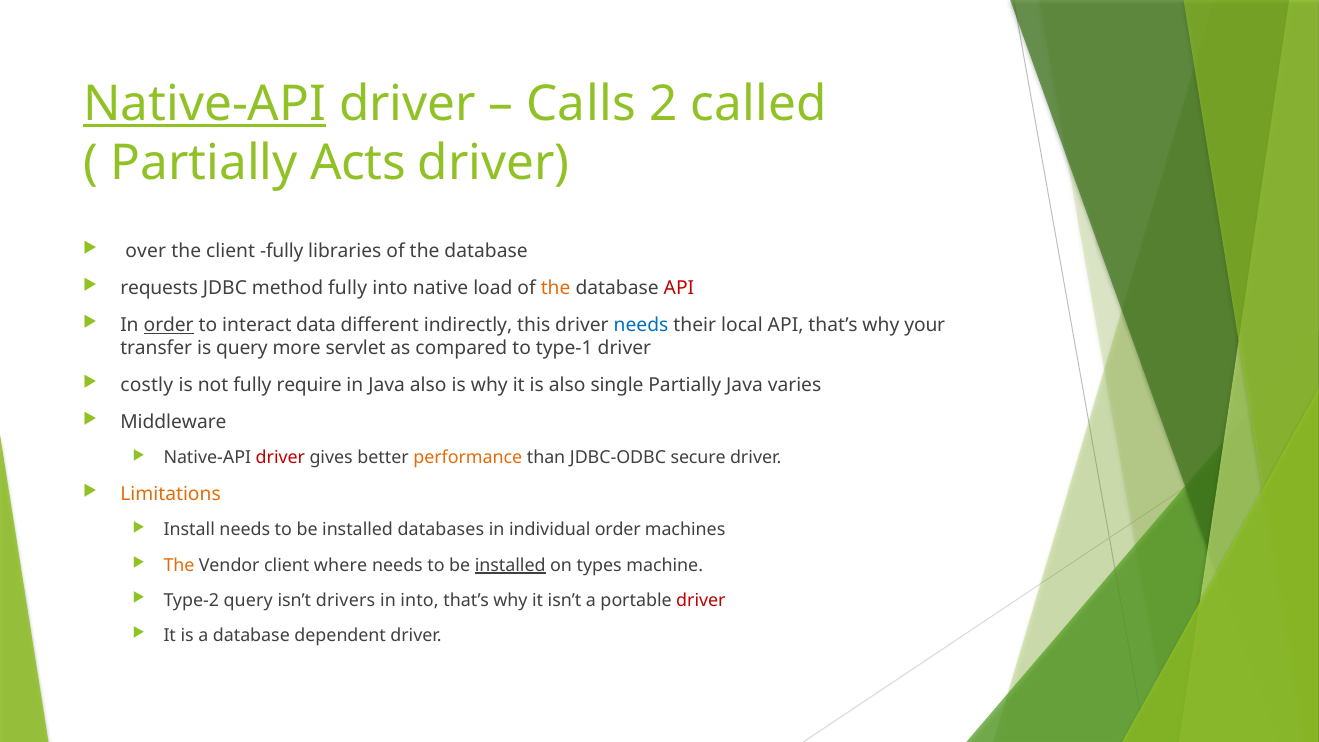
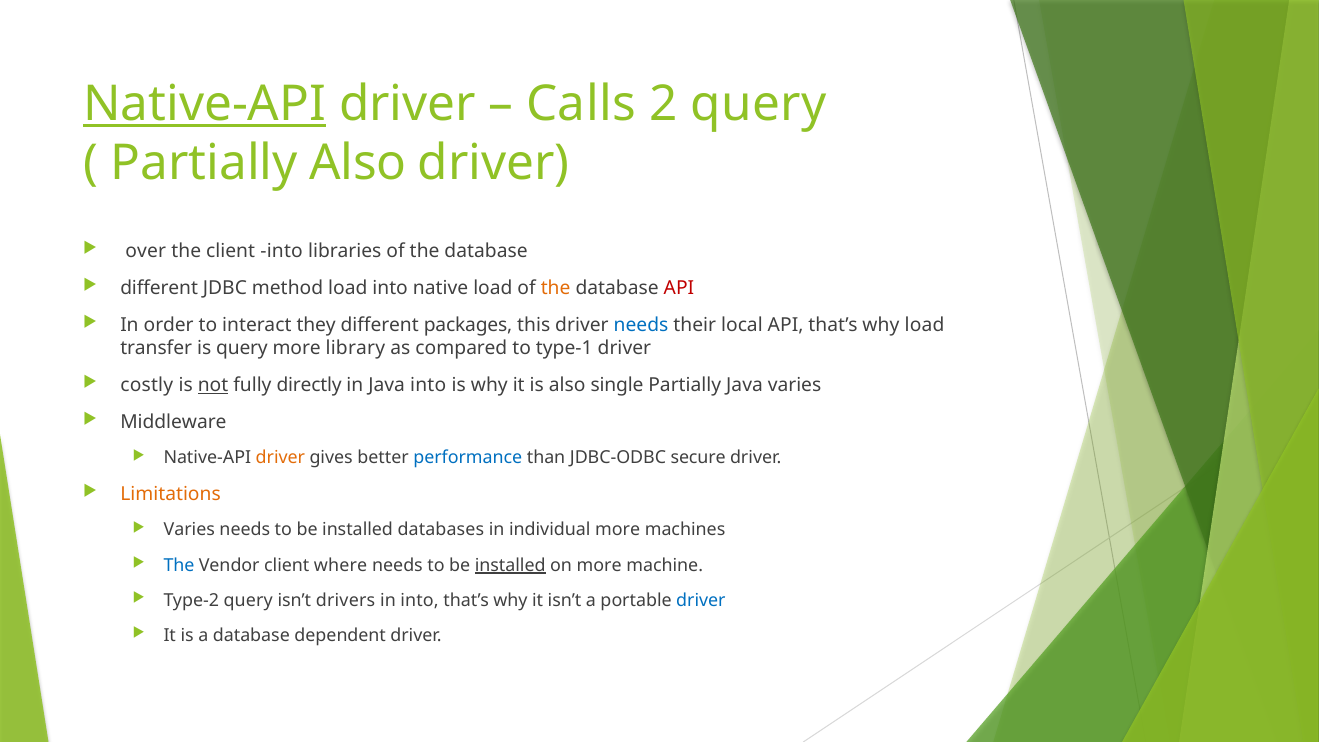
2 called: called -> query (759, 104)
Partially Acts: Acts -> Also (358, 163)
client fully: fully -> into (282, 252)
requests: requests -> different (159, 288)
method fully: fully -> load (348, 288)
order underline: present -> none (169, 325)
data: data -> they (316, 325)
indirectly: indirectly -> packages (468, 325)
why your: your -> load (925, 325)
servlet: servlet -> library (355, 348)
not underline: none -> present (213, 385)
require: require -> directly (309, 385)
Java also: also -> into (428, 385)
driver colour: red -> orange (280, 458)
performance colour: orange -> blue (468, 458)
Install: Install -> Varies (189, 530)
individual order: order -> more (618, 530)
The colour: orange -> blue (179, 565)
on types: types -> more (599, 565)
driver colour: red -> blue (701, 600)
